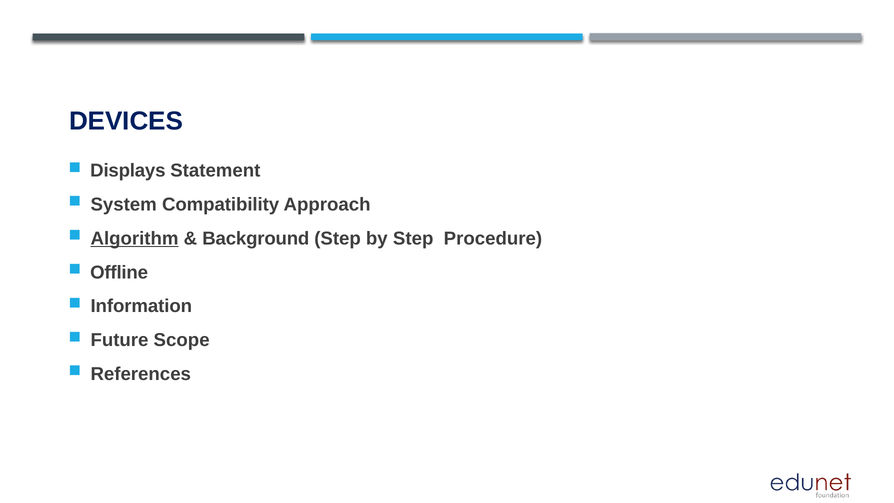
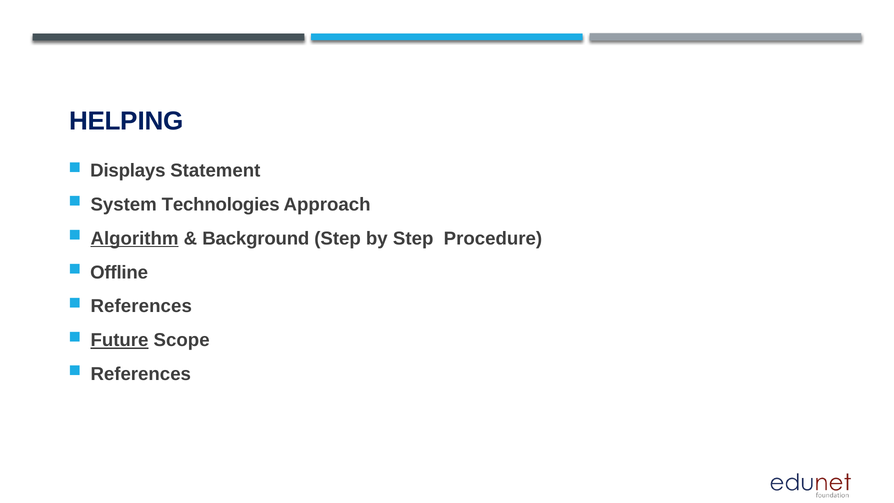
DEVICES: DEVICES -> HELPING (126, 121)
Compatibility: Compatibility -> Technologies (221, 205)
Information: Information -> References (141, 306)
Future underline: none -> present (119, 340)
